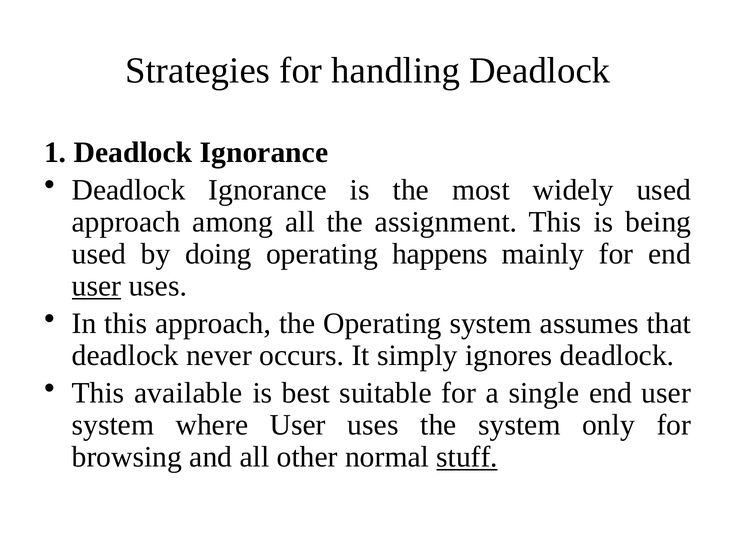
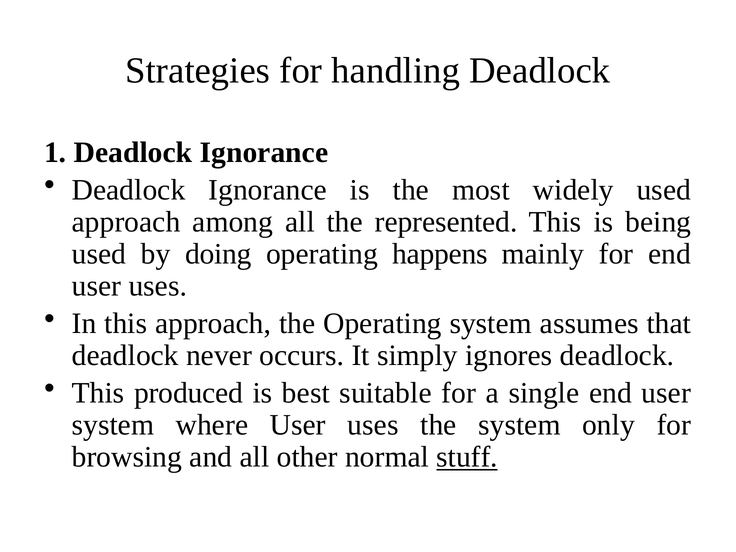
assignment: assignment -> represented (446, 222)
user underline: present -> none (96, 286)
available: available -> produced (189, 393)
